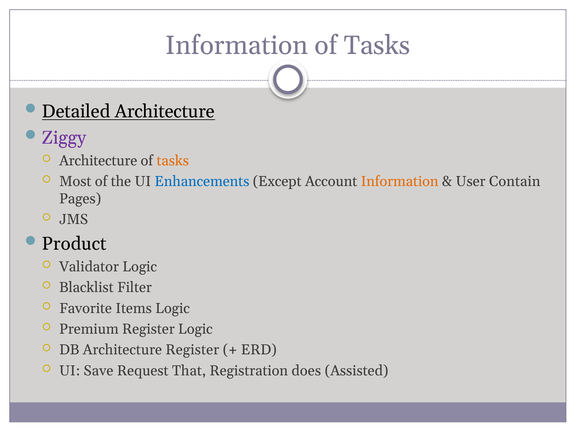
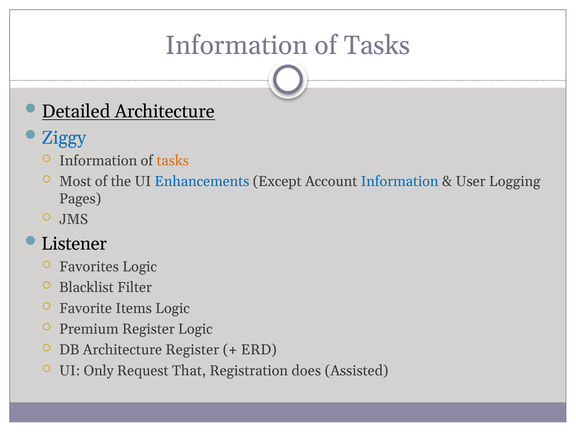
Ziggy colour: purple -> blue (64, 138)
Architecture: Architecture -> Information (98, 161)
Information colour: orange -> blue (400, 181)
Contain: Contain -> Logging (515, 181)
Product: Product -> Listener (74, 244)
Validator: Validator -> Favorites (89, 267)
Save: Save -> Only (99, 371)
